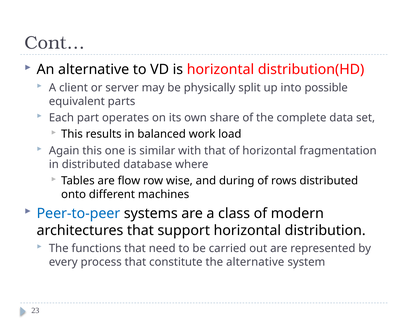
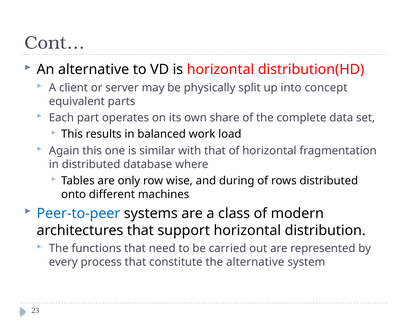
possible: possible -> concept (326, 87)
flow: flow -> only (129, 180)
